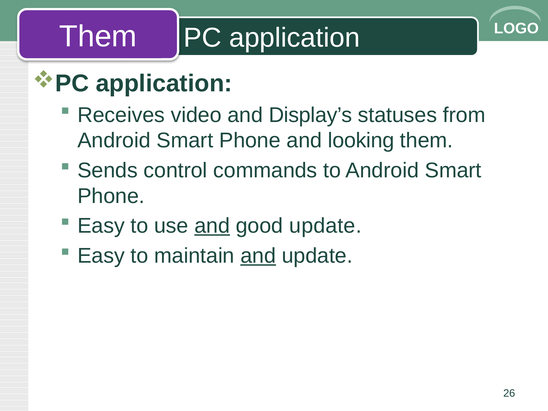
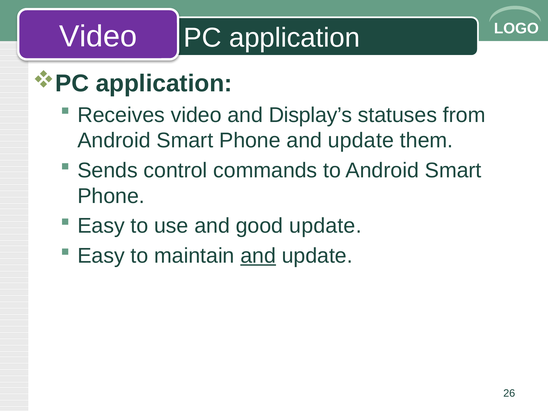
Them: Them -> Video (98, 36)
Phone and looking: looking -> update (361, 141)
and underline: present -> none (212, 226)
